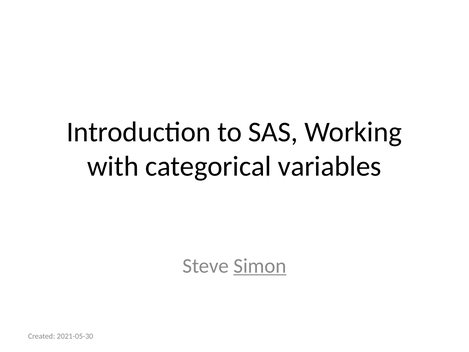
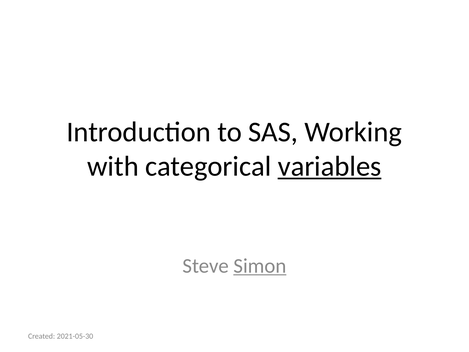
variables underline: none -> present (330, 166)
